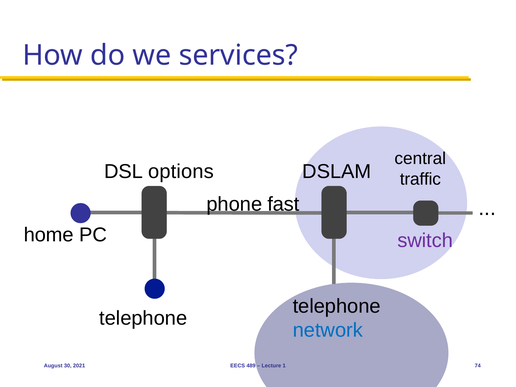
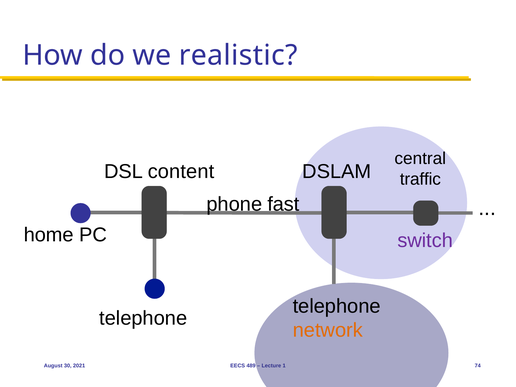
services: services -> realistic (238, 55)
options: options -> content (181, 171)
network colour: blue -> orange (328, 330)
